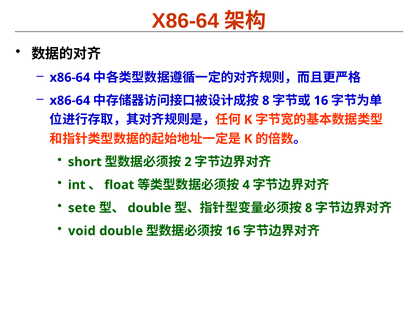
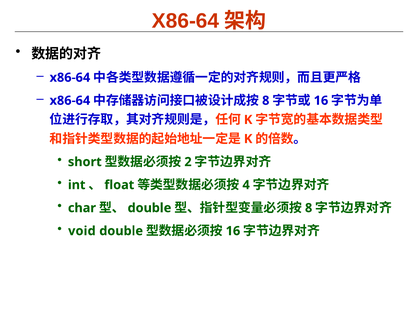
sete: sete -> char (82, 208)
